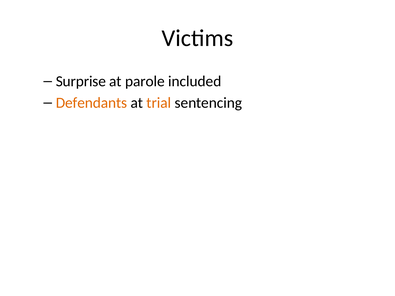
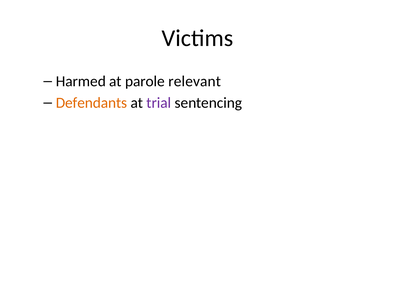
Surprise: Surprise -> Harmed (81, 81)
included: included -> relevant (195, 81)
trial colour: orange -> purple (159, 103)
